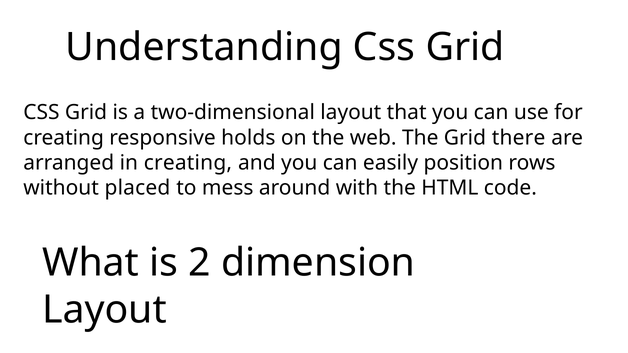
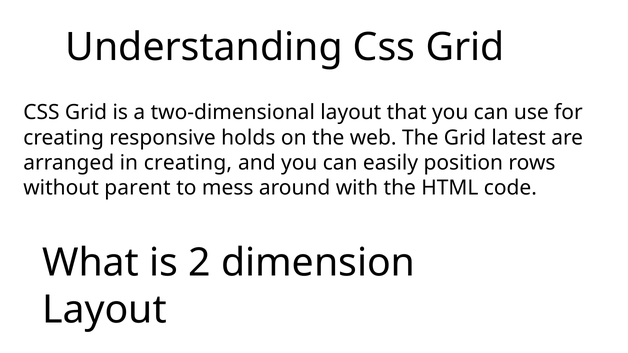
there: there -> latest (519, 138)
placed: placed -> parent (137, 188)
